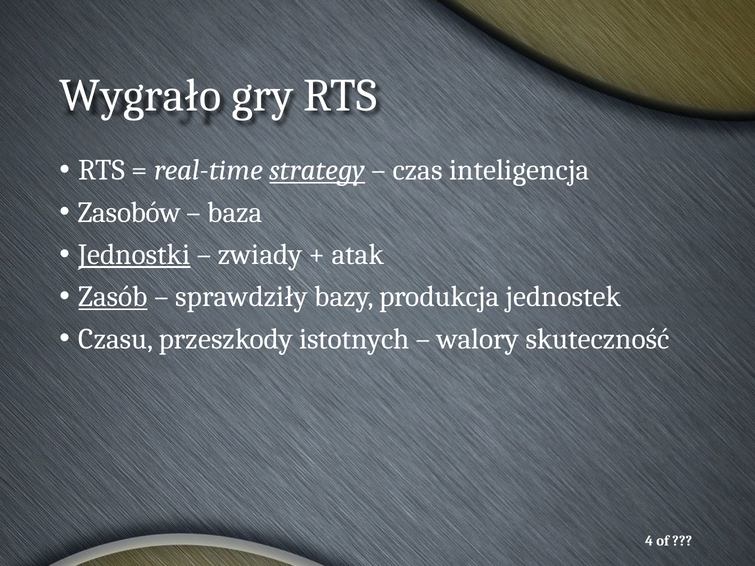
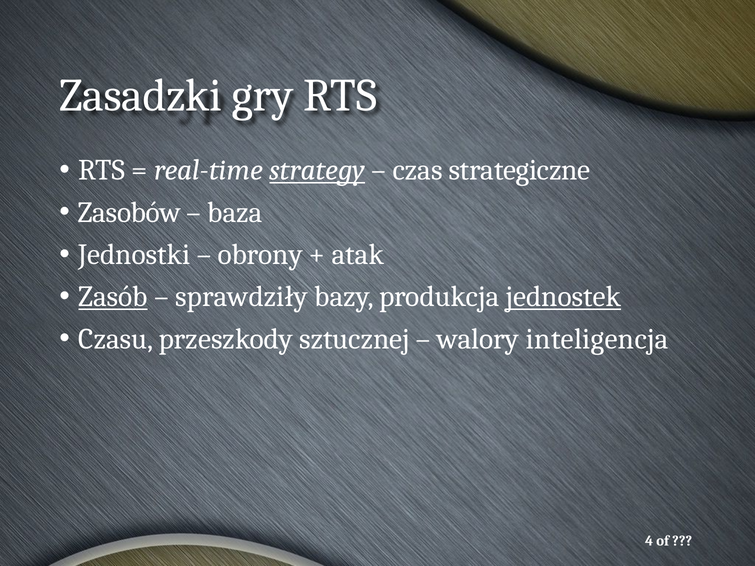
Wygrało: Wygrało -> Zasadzki (141, 96)
inteligencja: inteligencja -> strategiczne (520, 170)
Jednostki underline: present -> none (134, 255)
zwiady: zwiady -> obrony (260, 255)
jednostek underline: none -> present (563, 297)
istotnych: istotnych -> sztucznej (354, 339)
skuteczność: skuteczność -> inteligencja (597, 339)
